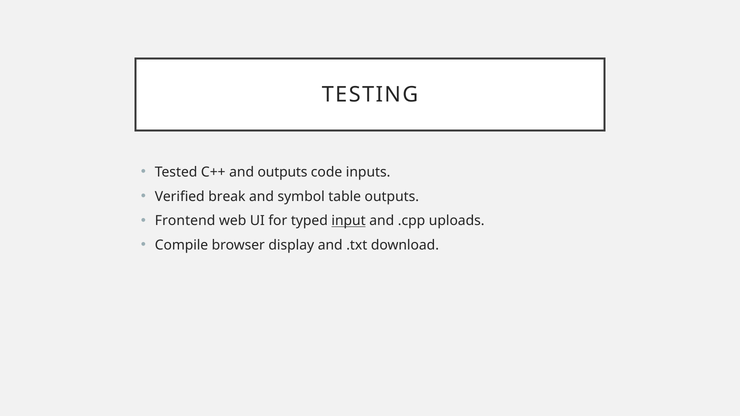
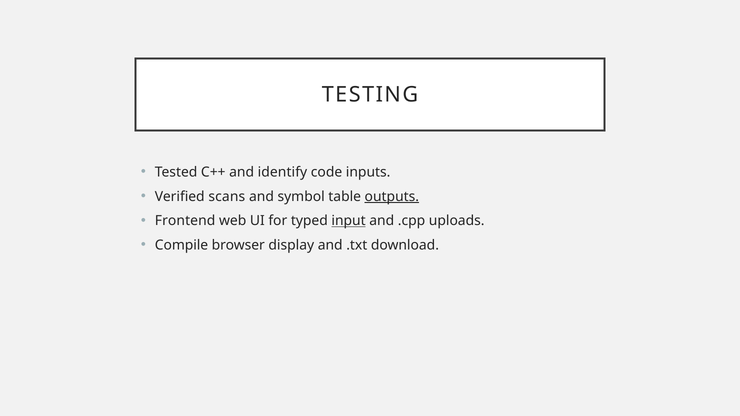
and outputs: outputs -> identify (282, 172)
break: break -> scans (227, 197)
outputs underline: none -> present (392, 197)
